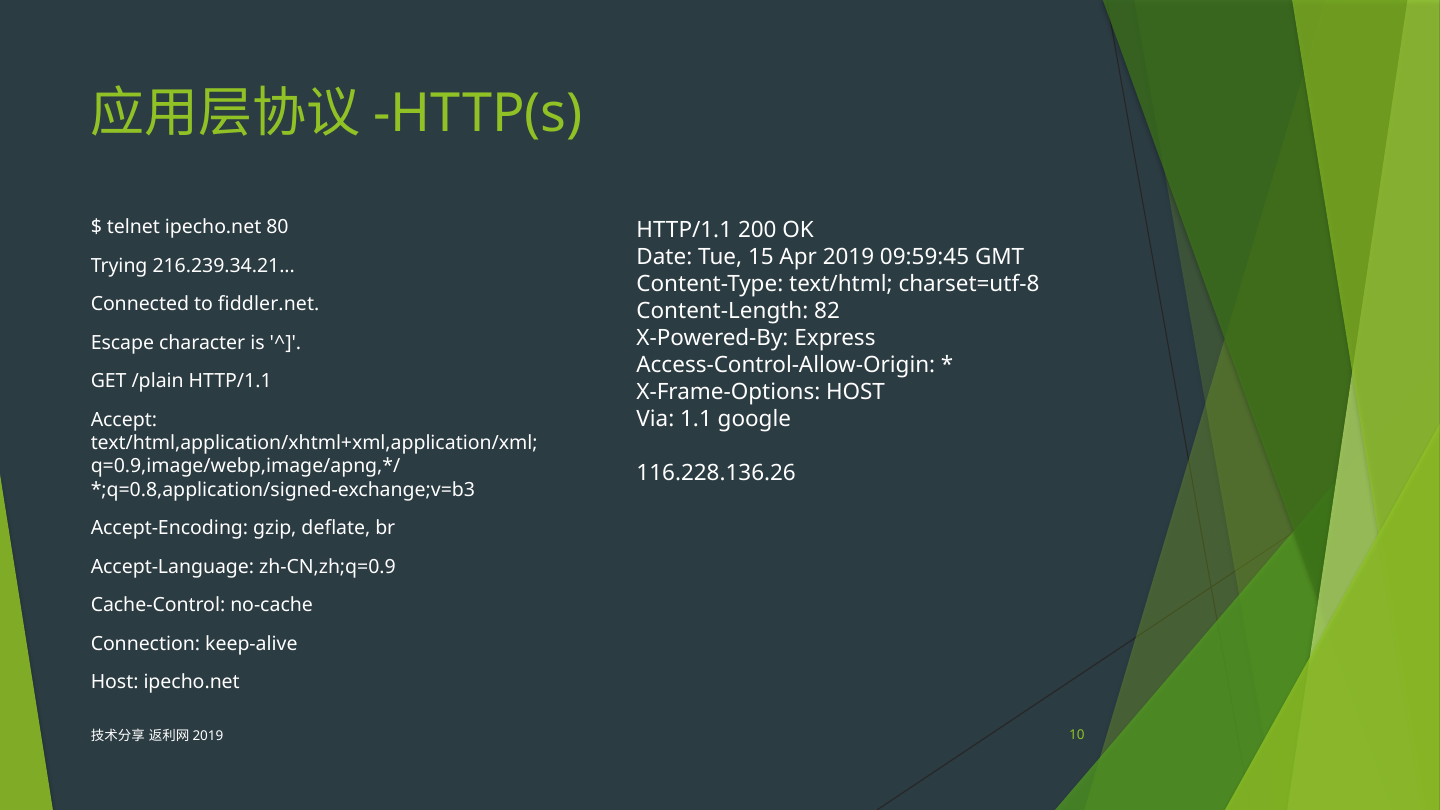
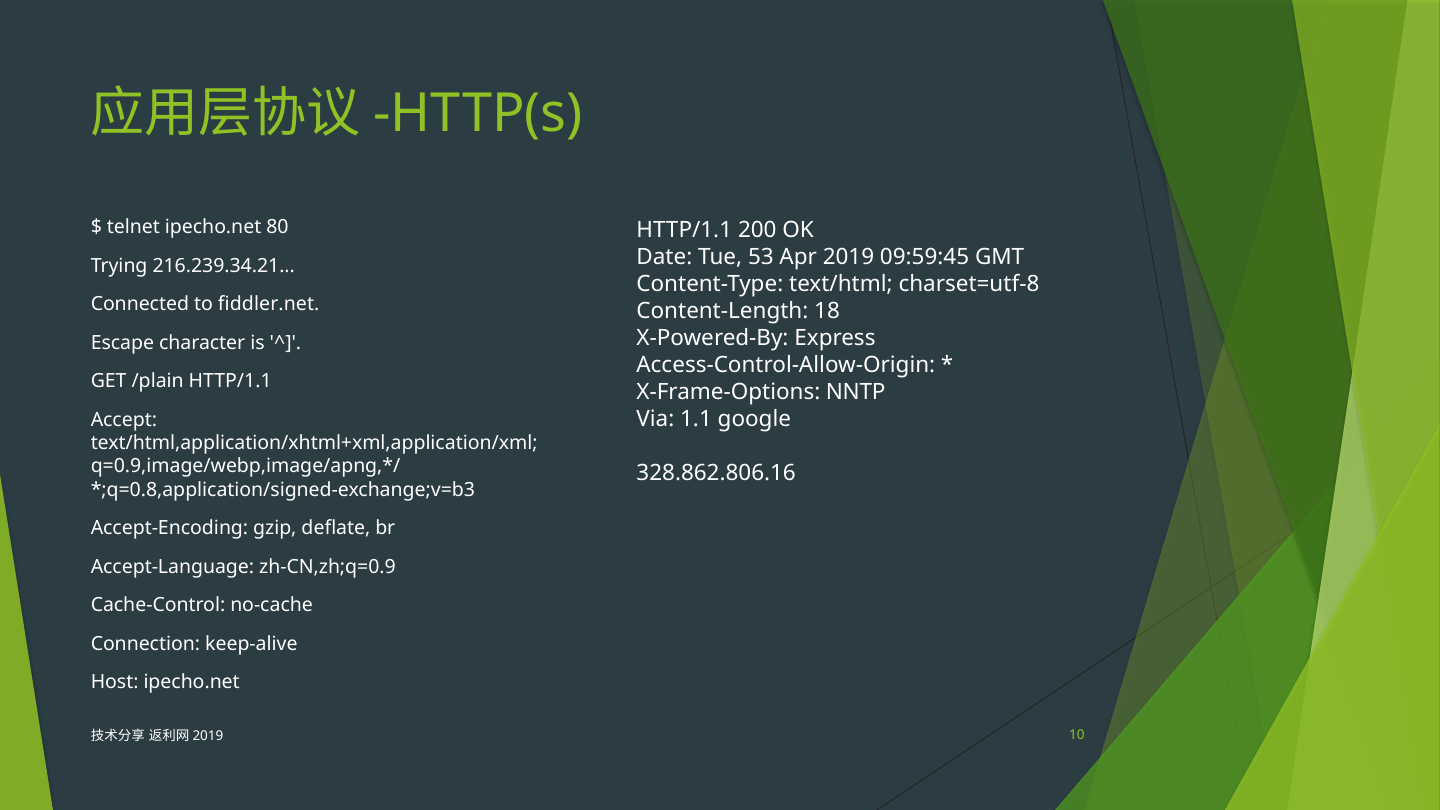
15: 15 -> 53 (761, 257)
82: 82 -> 18 (827, 311)
X-Frame-Options HOST: HOST -> NNTP (856, 392)
116.228.136.26: 116.228.136.26 -> 328.862.806.16 (716, 473)
